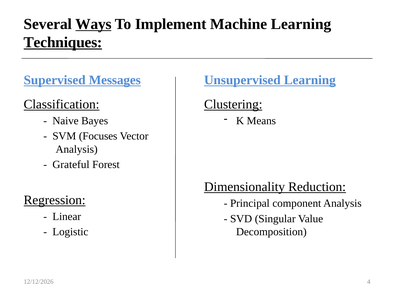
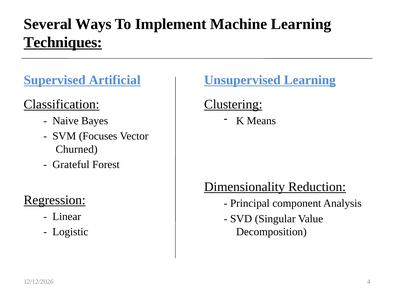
Ways underline: present -> none (93, 24)
Messages: Messages -> Artificial (115, 80)
Analysis: Analysis -> Churned (77, 149)
